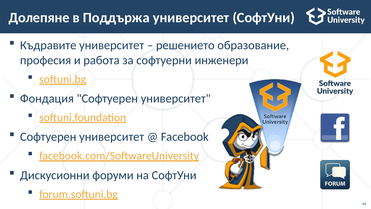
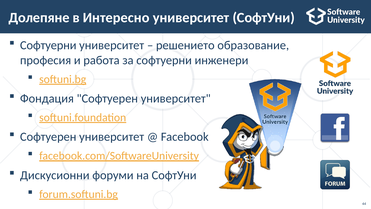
Поддържа: Поддържа -> Интересно (116, 18)
Къдравите: Къдравите -> Софтуерни (48, 45)
